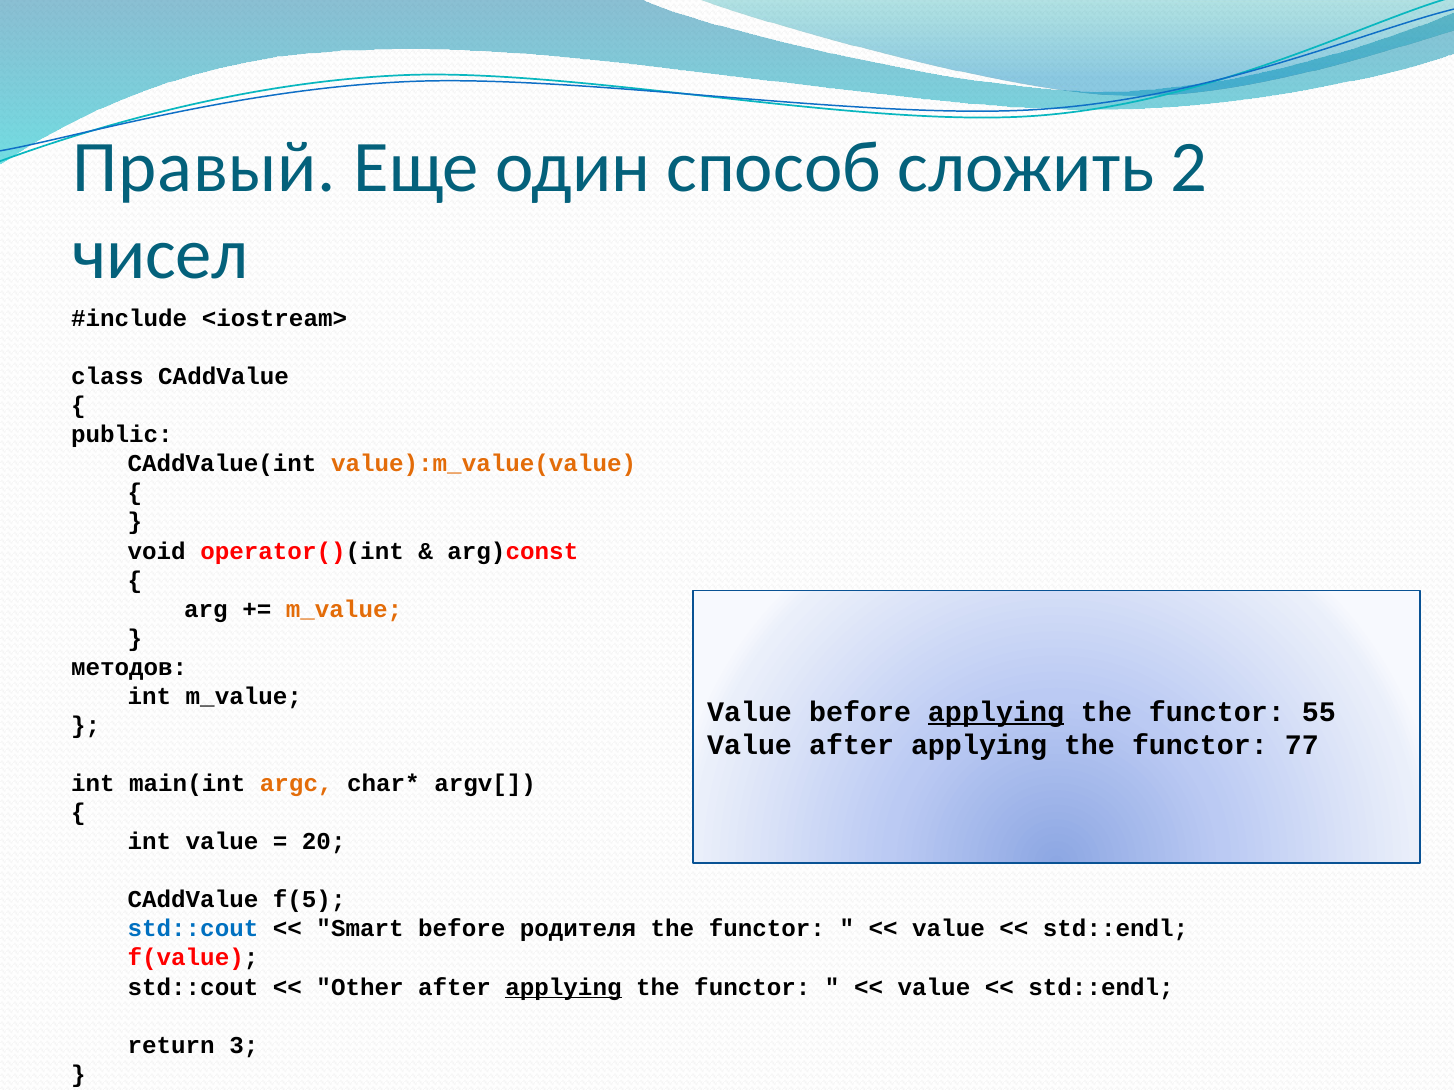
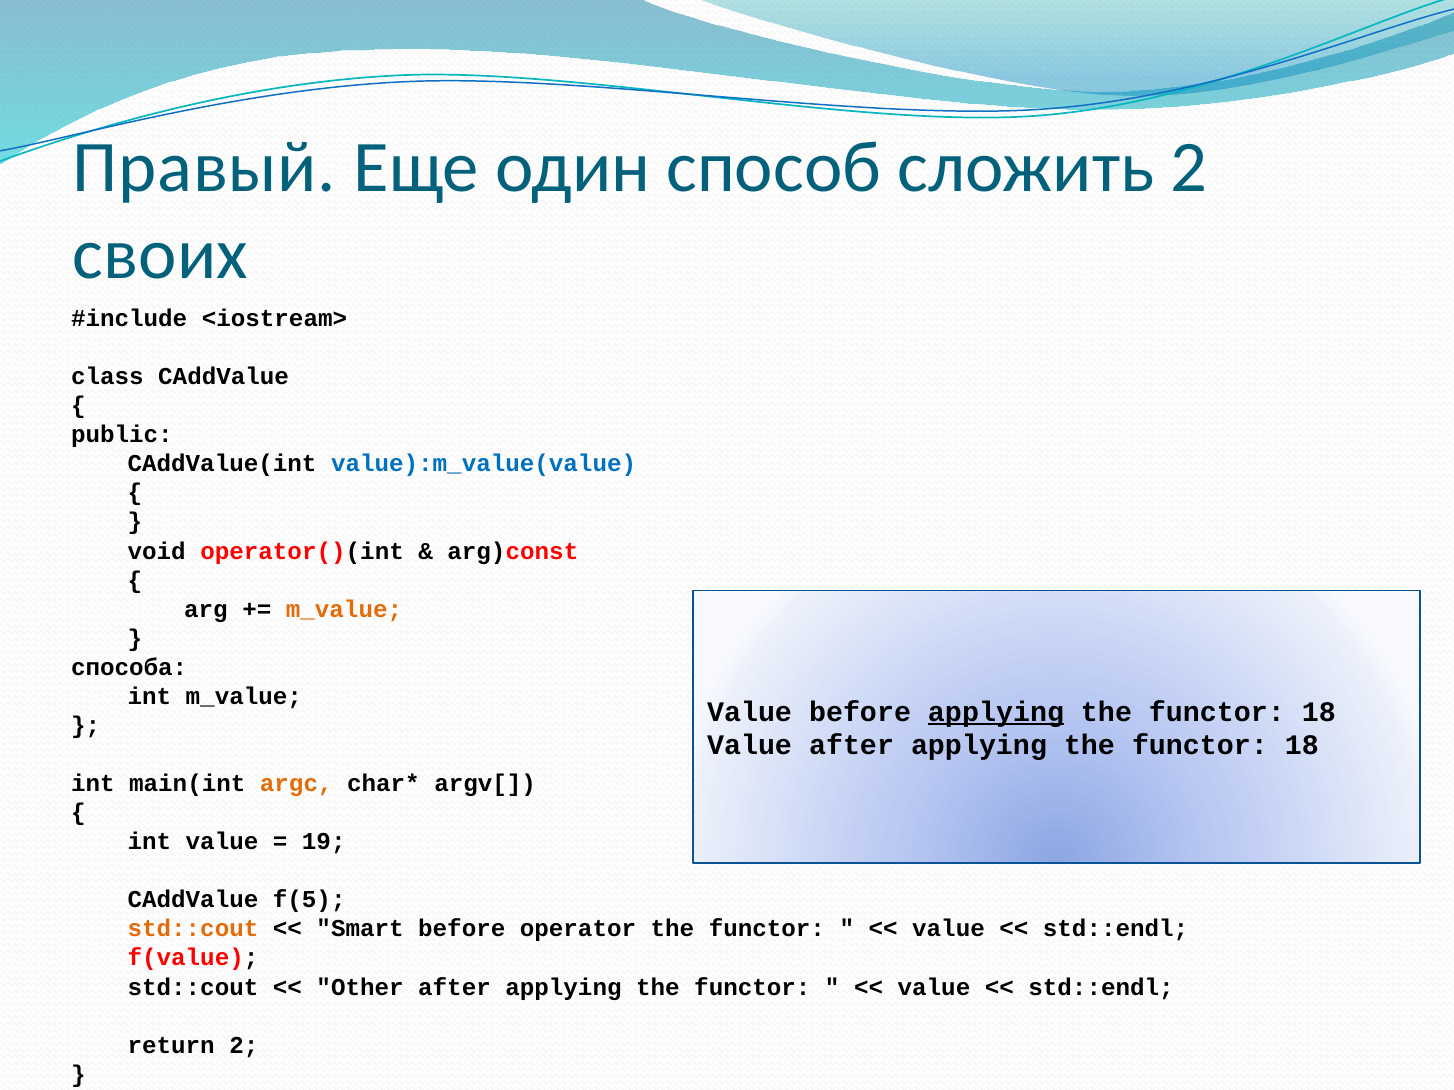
чисел: чисел -> своих (160, 255)
value):m_value(value colour: orange -> blue (484, 464)
методов: методов -> способа (129, 668)
55: 55 -> 18 (1319, 712)
77: 77 -> 18 (1302, 746)
20: 20 -> 19 (324, 842)
std::cout colour: blue -> orange (193, 929)
родителя: родителя -> operator (578, 929)
applying underline: present -> none (563, 987)
return 3: 3 -> 2 (244, 1046)
